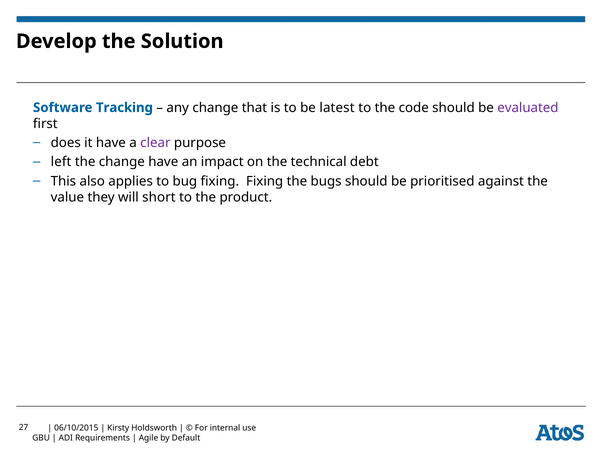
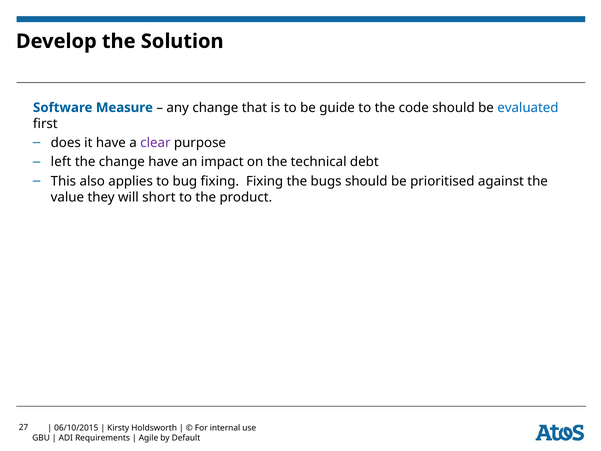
Tracking: Tracking -> Measure (124, 108)
latest: latest -> guide (337, 108)
evaluated colour: purple -> blue (528, 108)
